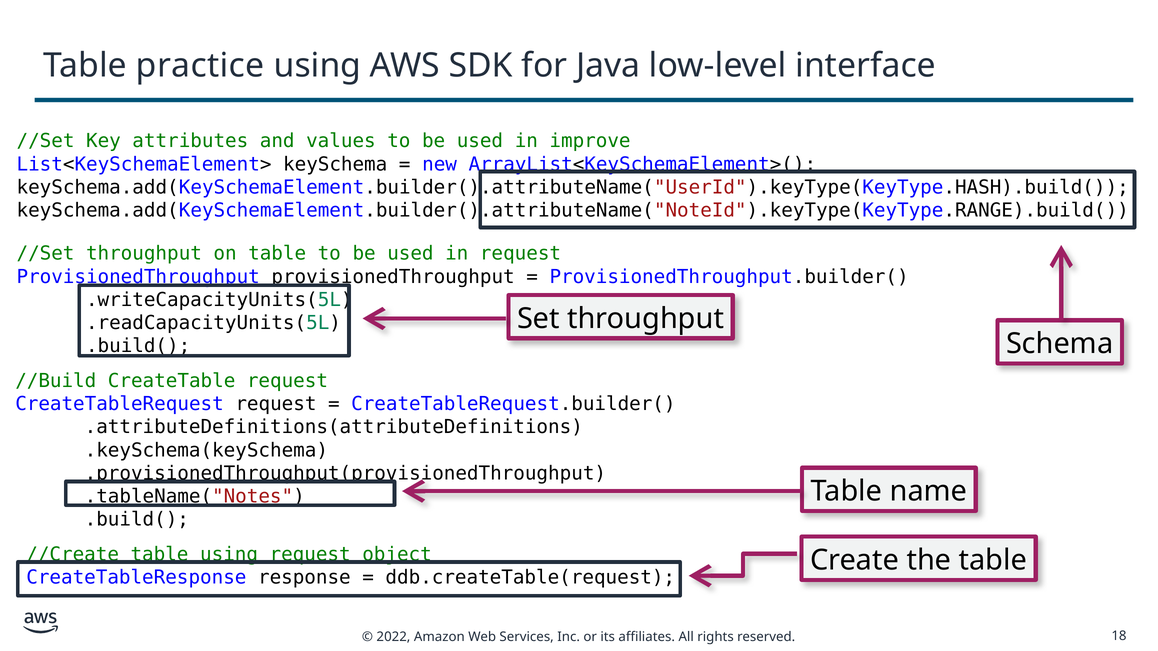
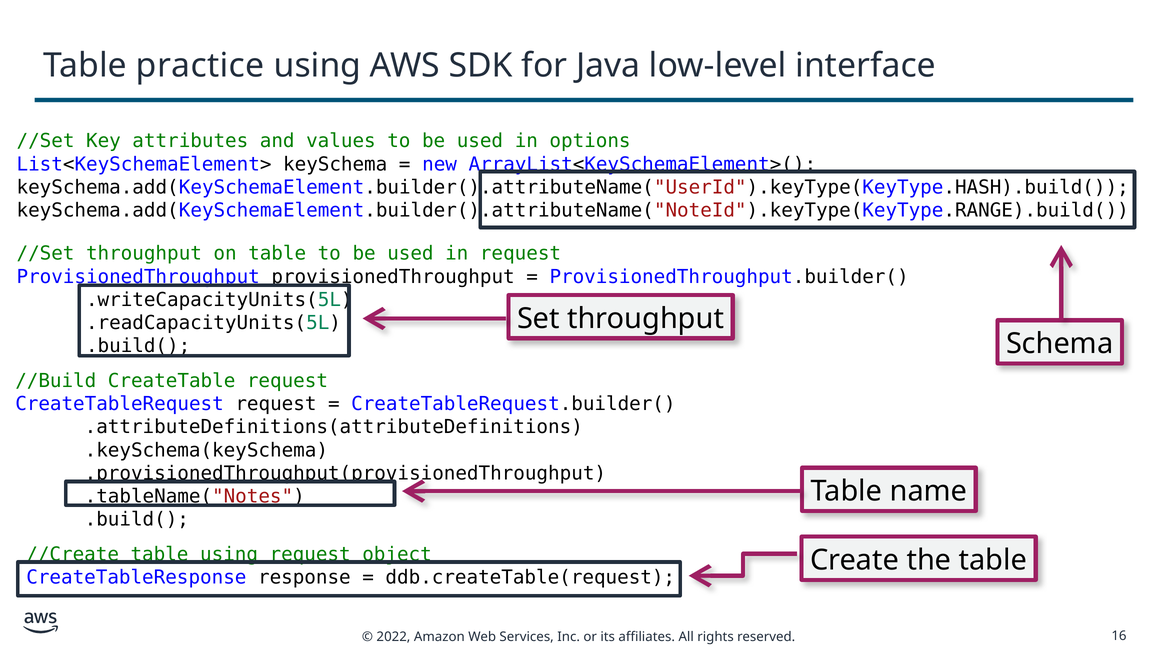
improve: improve -> options (590, 141)
18: 18 -> 16 (1119, 636)
